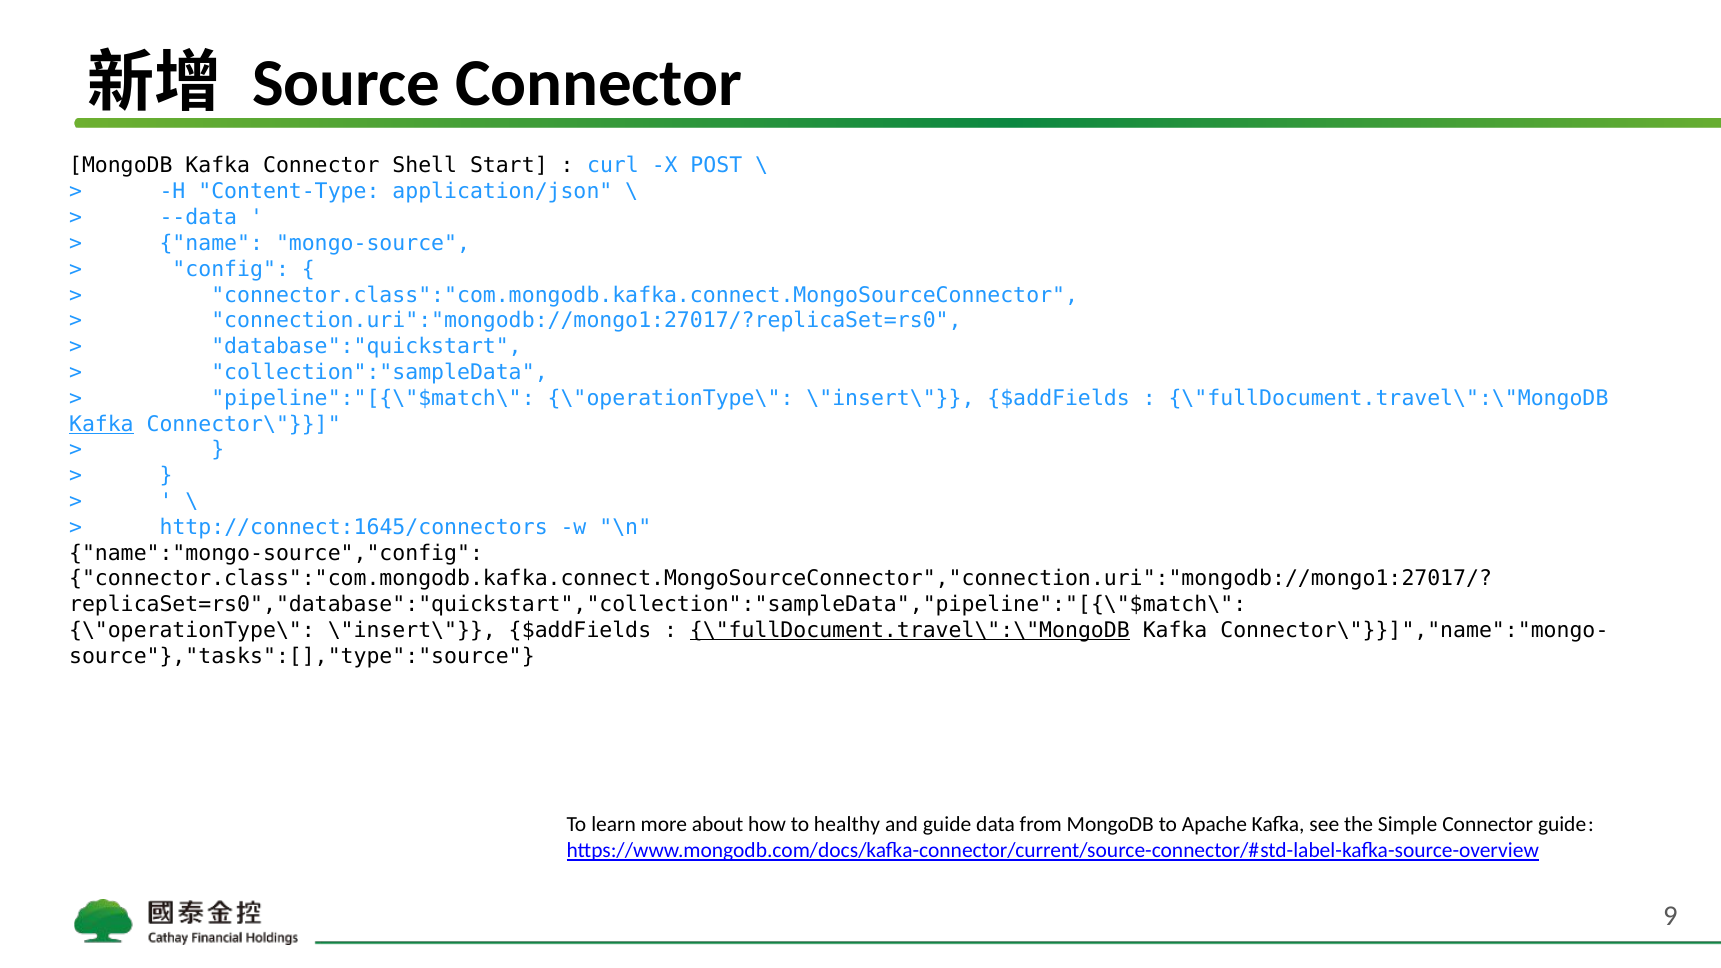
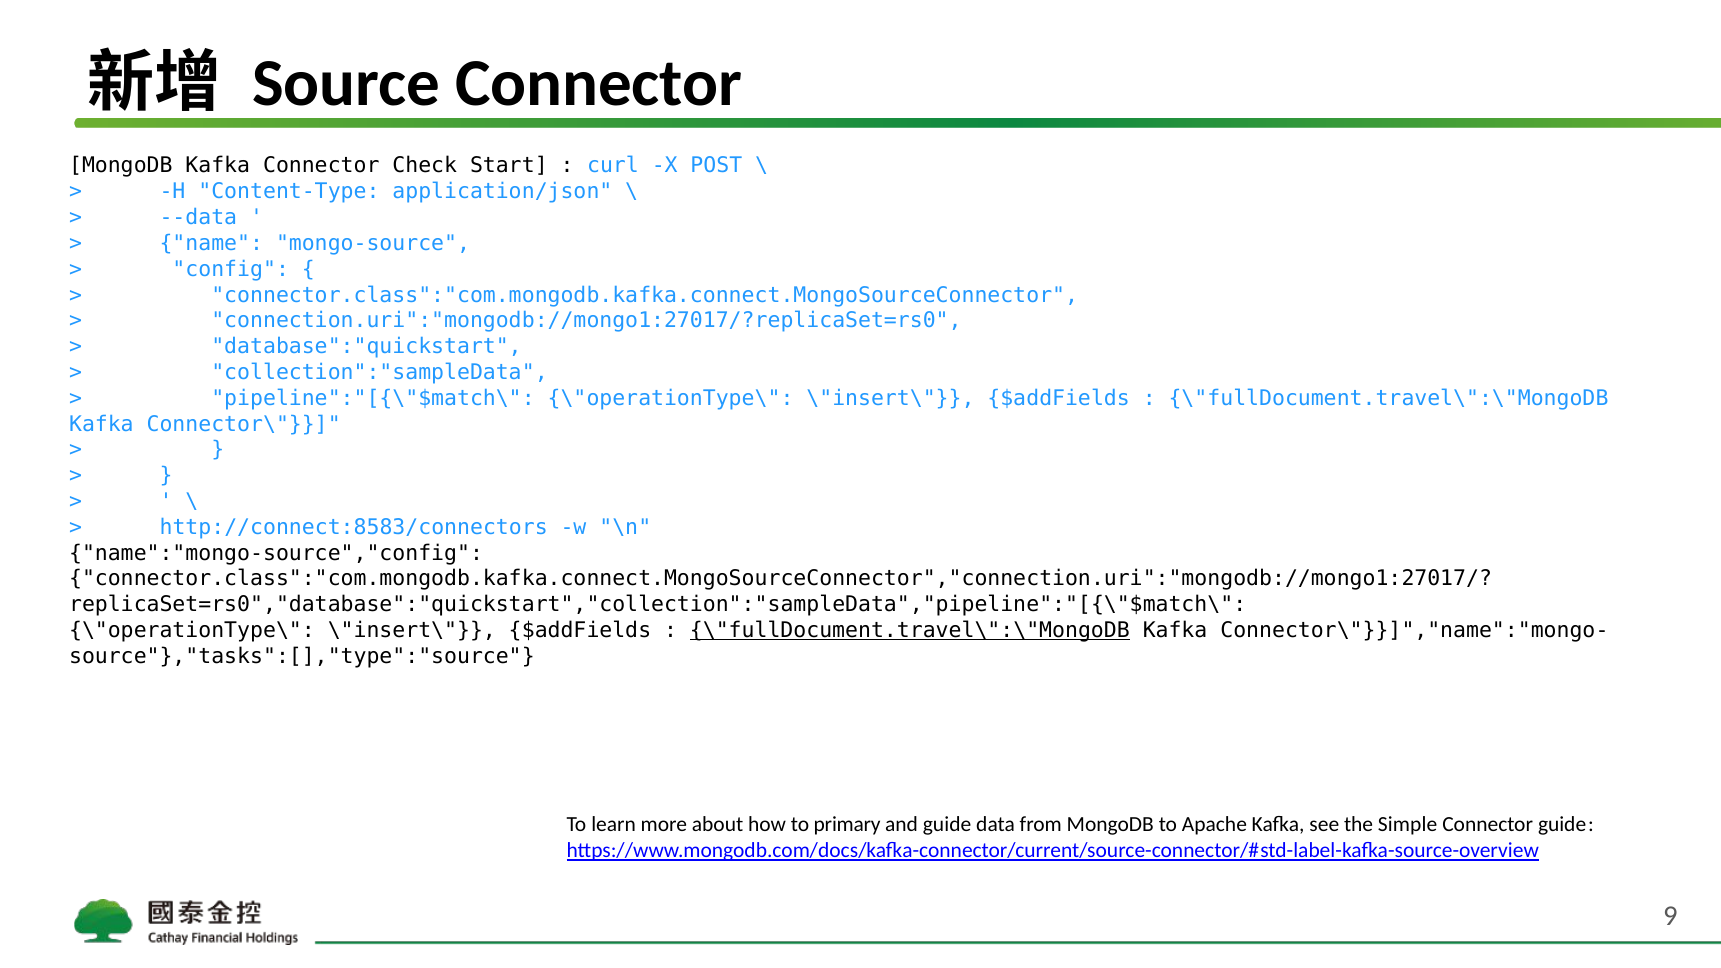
Shell: Shell -> Check (425, 166)
Kafka underline: present -> none (101, 424)
http://connect:1645/connectors: http://connect:1645/connectors -> http://connect:8583/connectors (354, 527)
healthy: healthy -> primary (847, 825)
